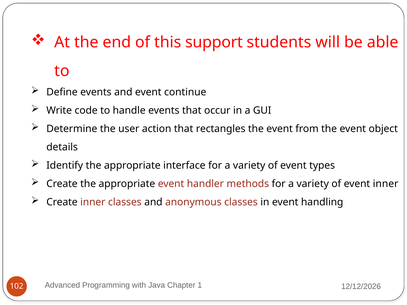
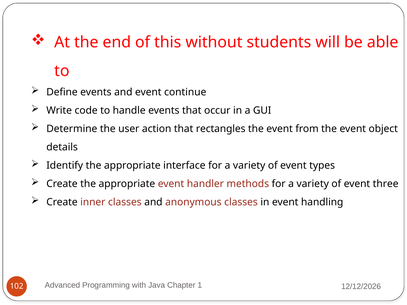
support: support -> without (214, 42)
event inner: inner -> three (386, 184)
